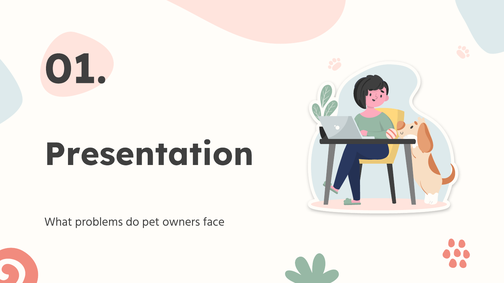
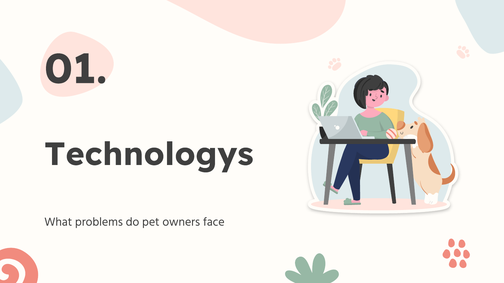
Presentation: Presentation -> Technologys (149, 155)
